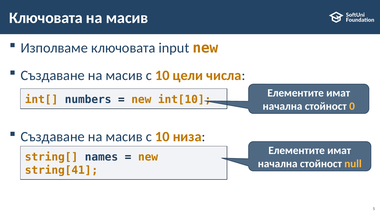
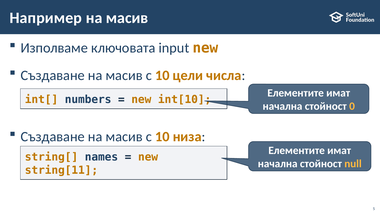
Ключовата: Ключовата -> Например (46, 18)
string[41: string[41 -> string[11 (61, 170)
